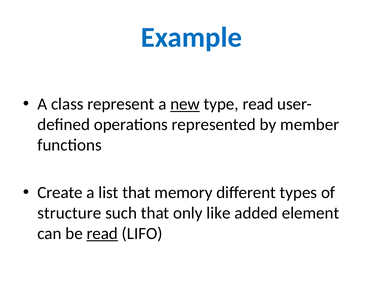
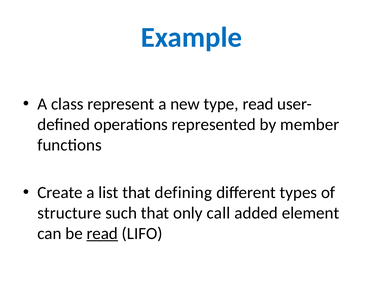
new underline: present -> none (185, 104)
memory: memory -> defining (183, 193)
like: like -> call (218, 213)
